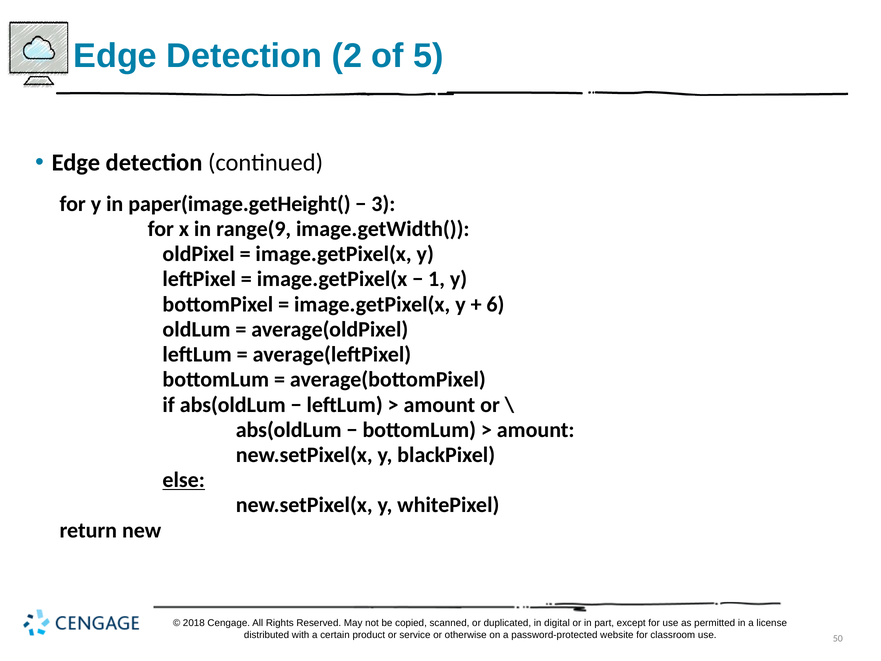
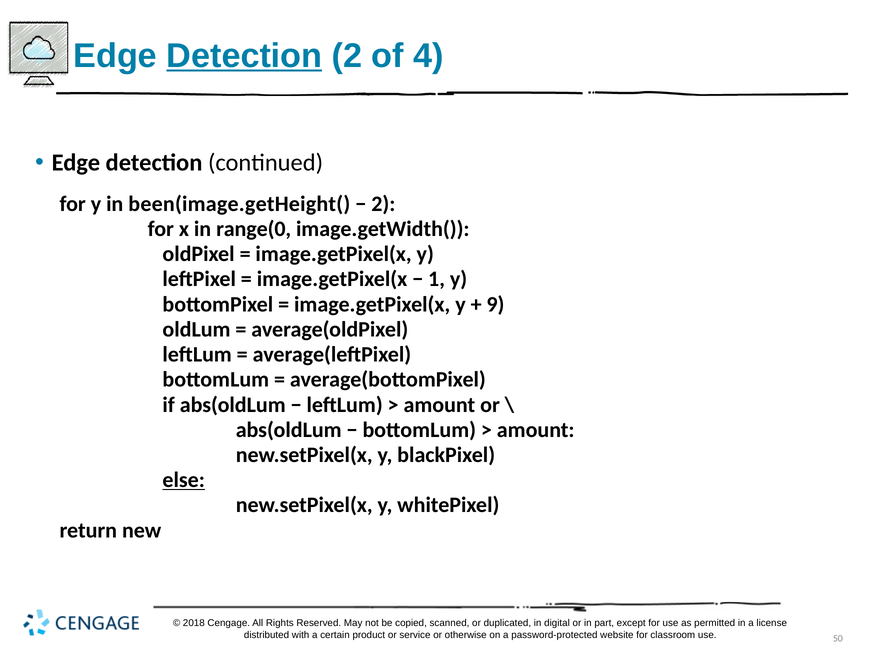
Detection underline: none -> present (244, 56)
5: 5 -> 4 (428, 56)
paper(image.getHeight(: paper(image.getHeight( -> been(image.getHeight( (239, 204)
3: 3 -> 2 (383, 204)
range(9: range(9 -> range(0 (254, 229)
6: 6 -> 9 (495, 304)
